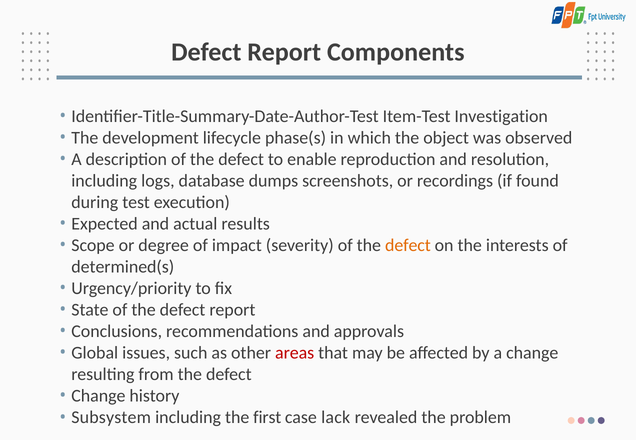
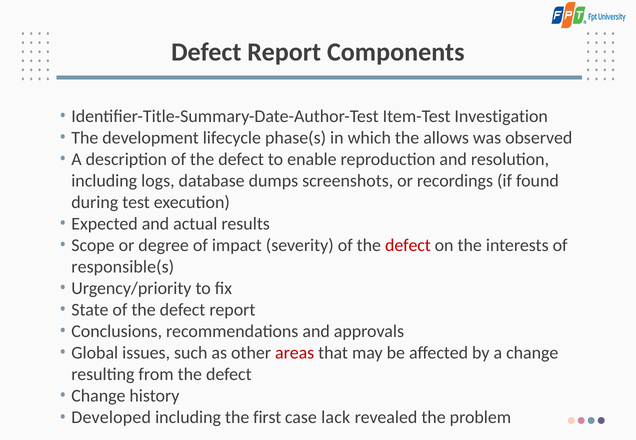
object: object -> allows (446, 138)
defect colour: orange -> red (408, 245)
determined(s: determined(s -> responsible(s (123, 267)
Subsystem: Subsystem -> Developed (111, 418)
